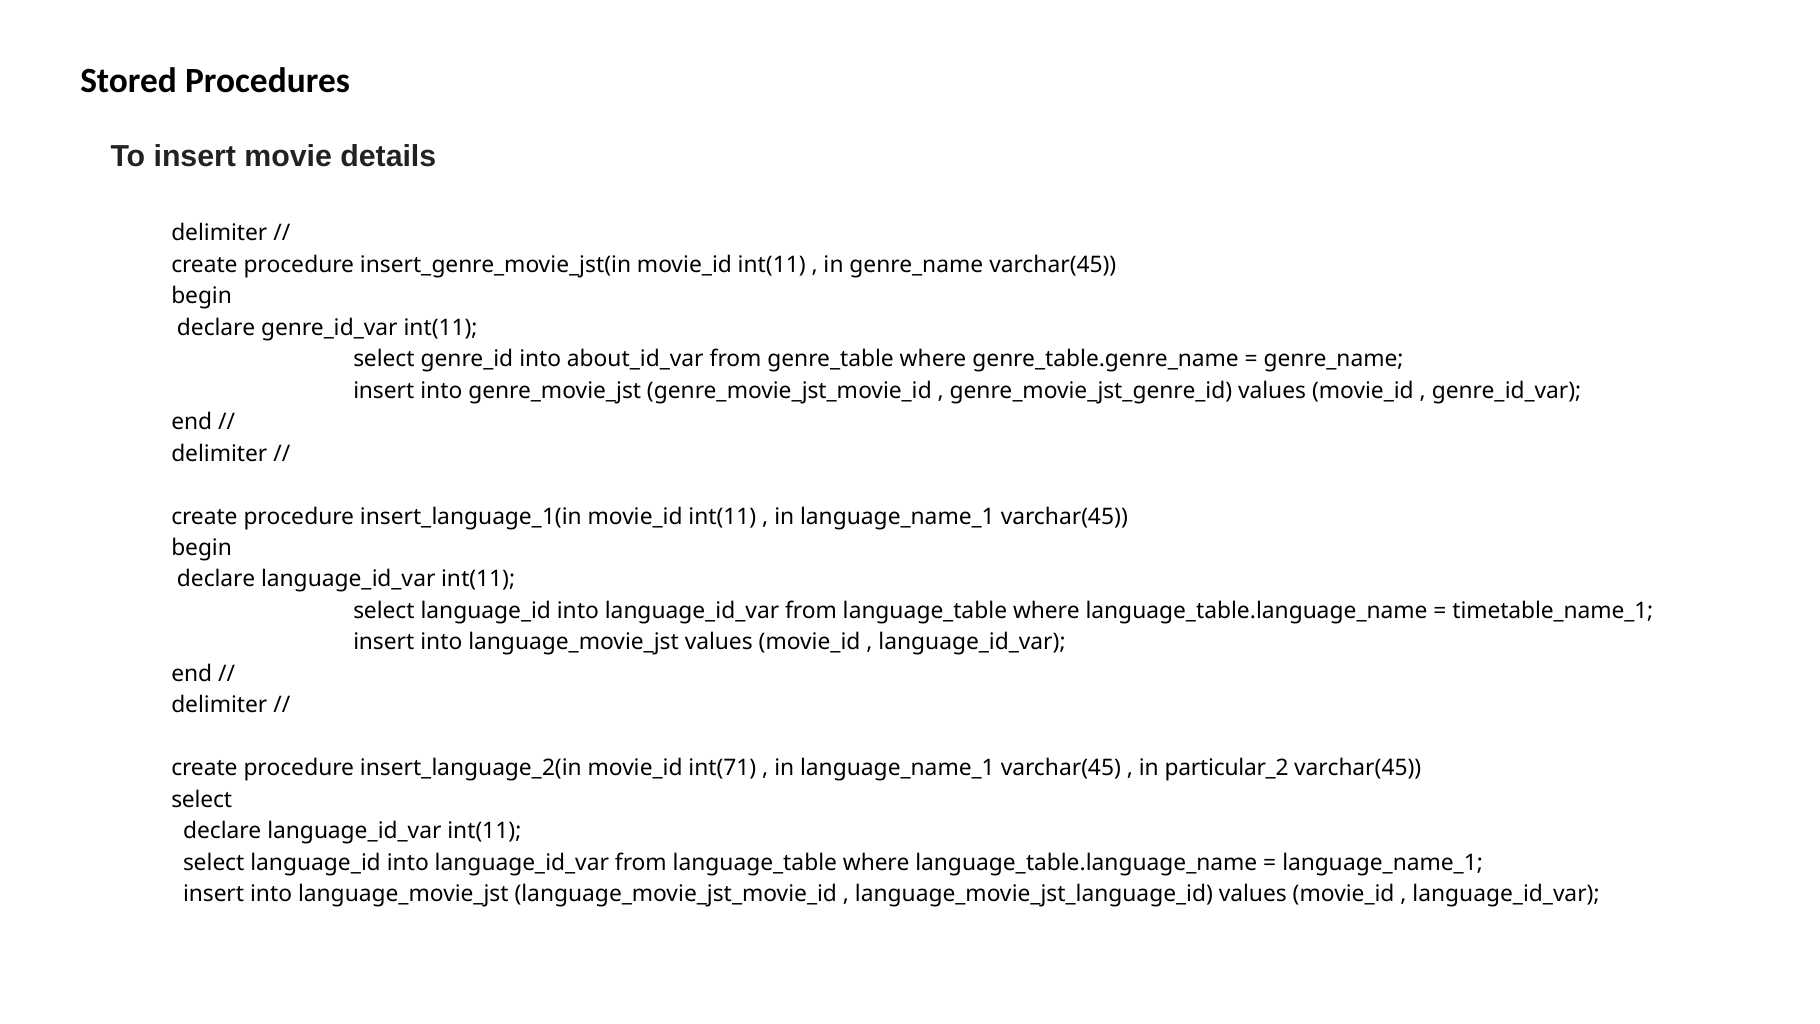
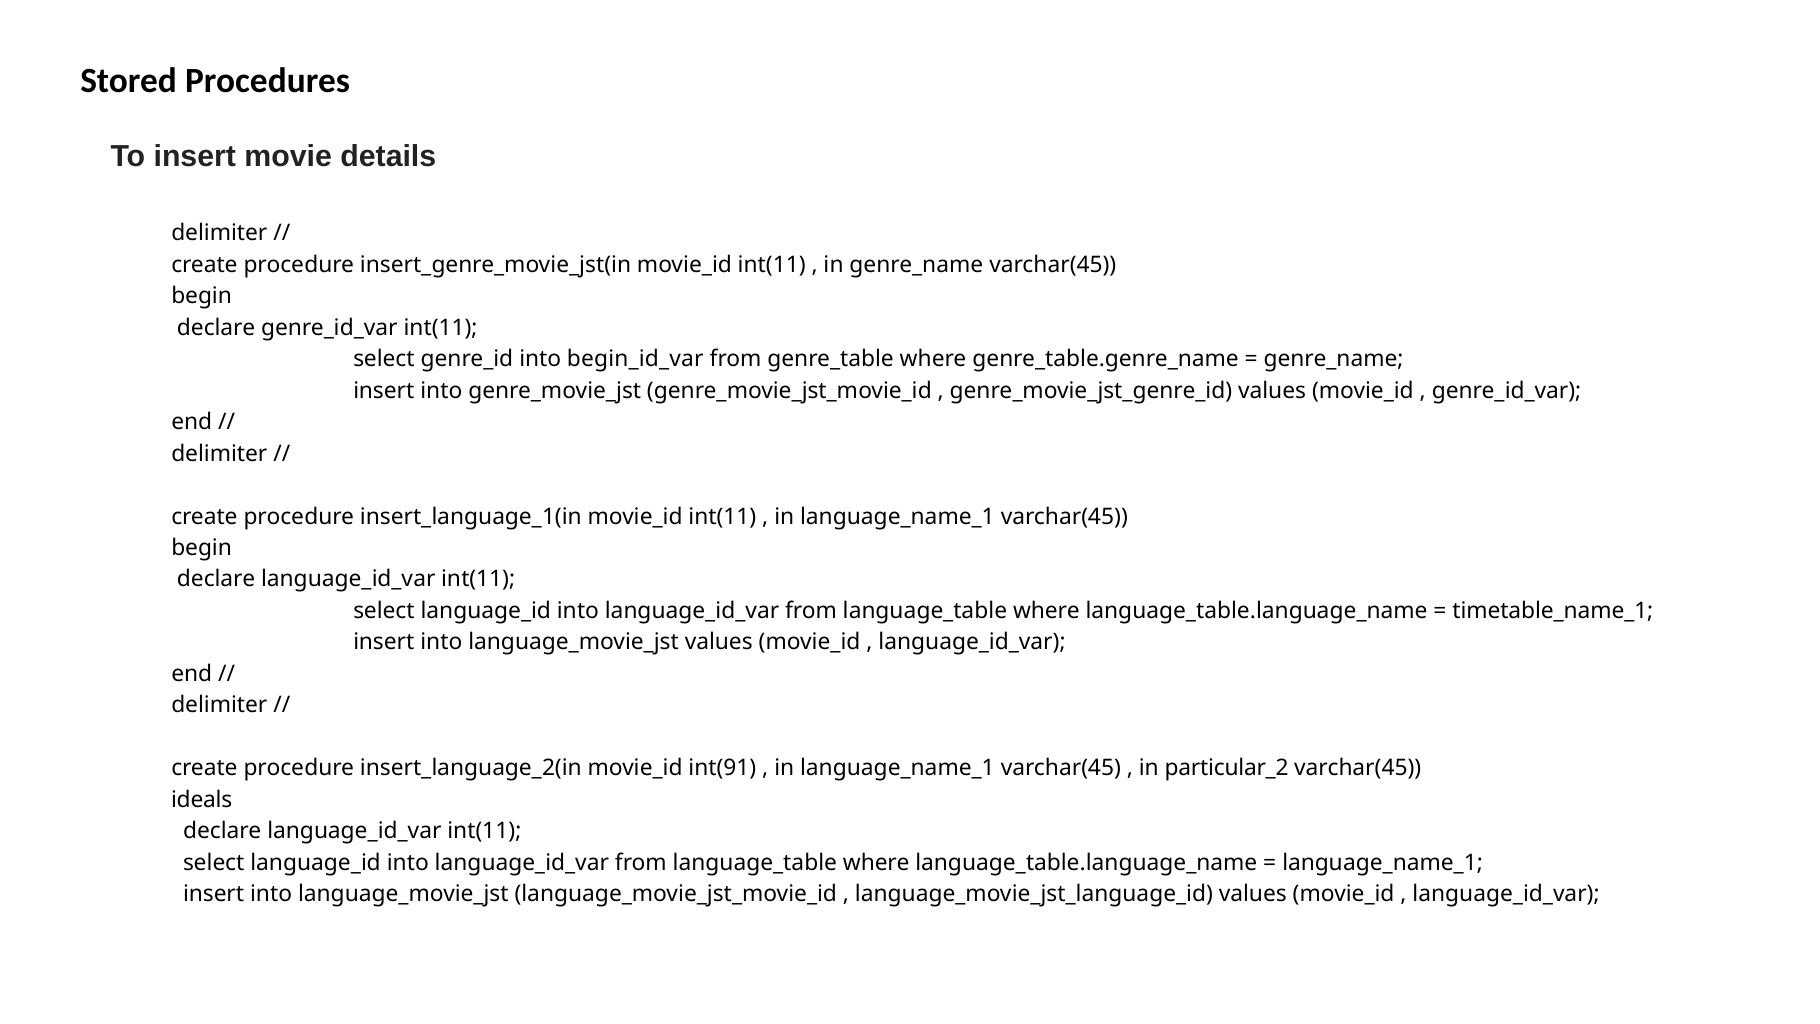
about_id_var: about_id_var -> begin_id_var (635, 359)
int(71: int(71 -> int(91 (722, 768)
select: select -> ideals (202, 800)
